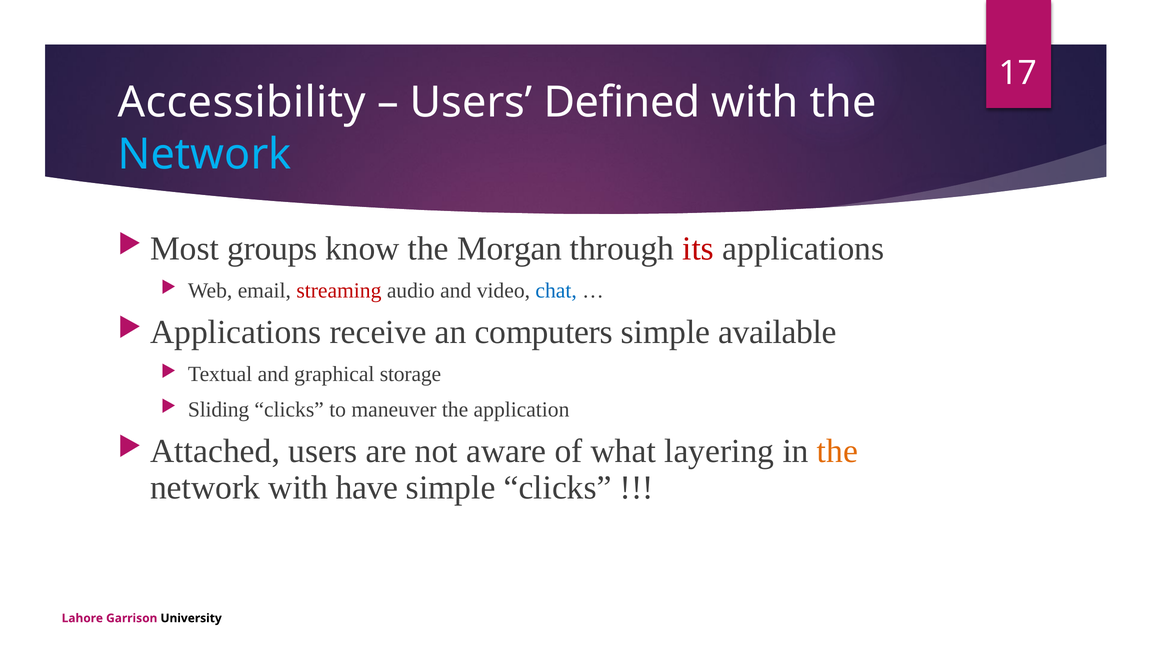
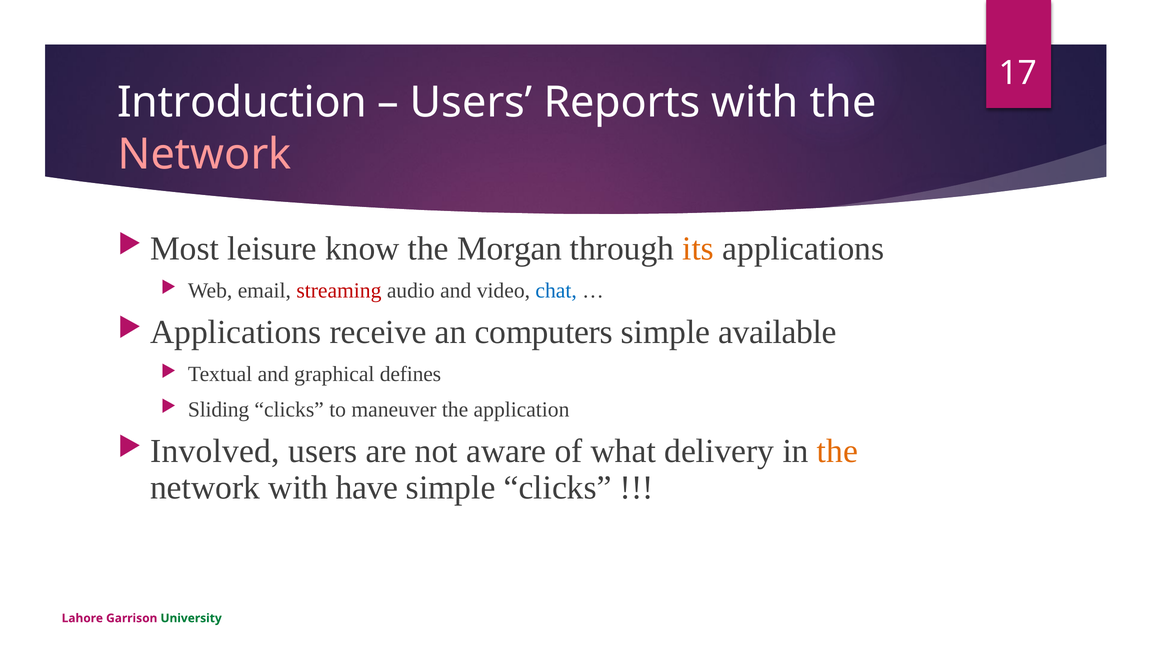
Accessibility: Accessibility -> Introduction (242, 102)
Defined: Defined -> Reports (622, 102)
Network colour: light blue -> pink (205, 154)
groups: groups -> leisure (272, 249)
its colour: red -> orange (698, 249)
storage: storage -> defines (410, 374)
Attached: Attached -> Involved (215, 451)
layering: layering -> delivery (719, 451)
University colour: black -> green (191, 618)
